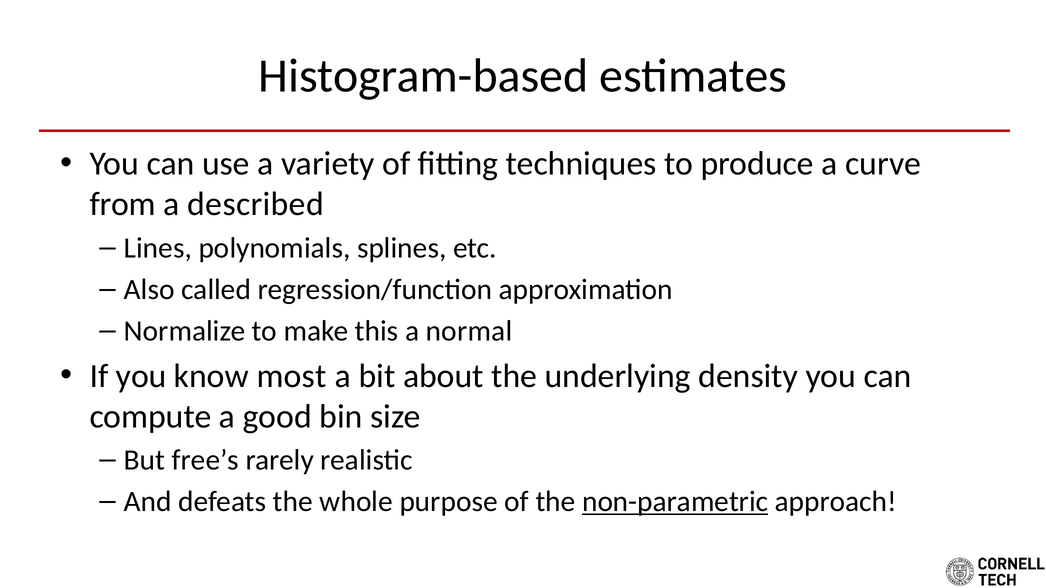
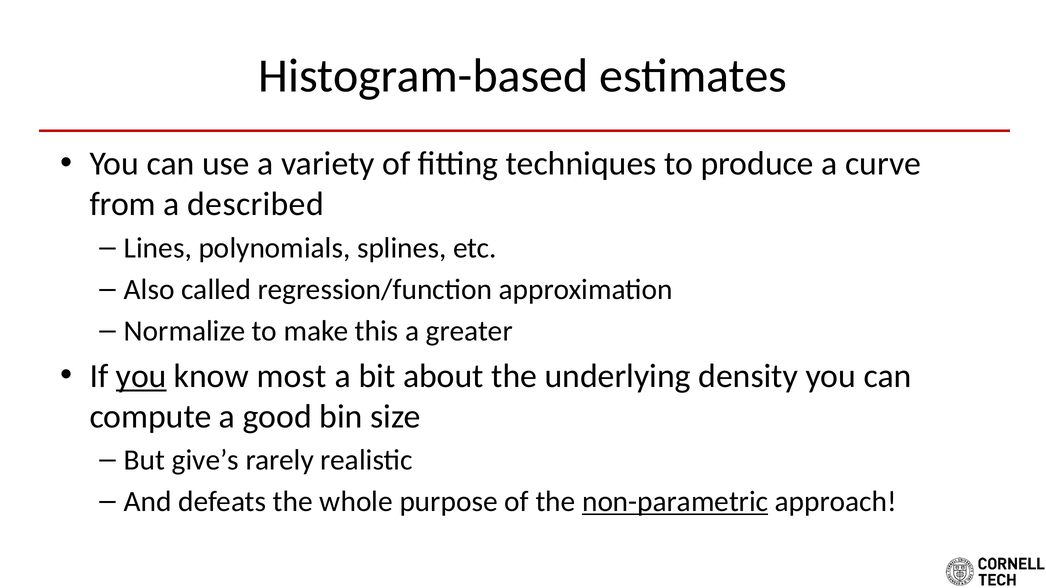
normal: normal -> greater (469, 331)
you underline: none -> present (141, 376)
free’s: free’s -> give’s (205, 461)
